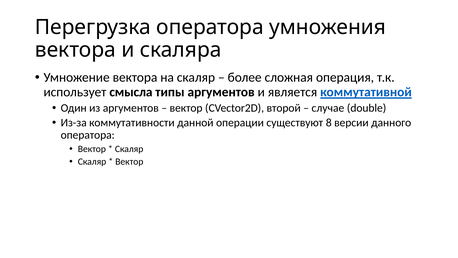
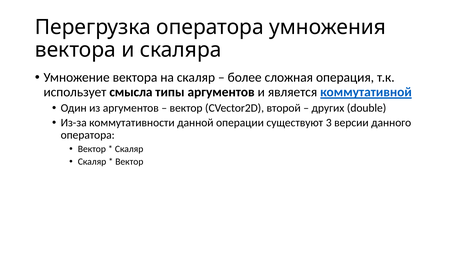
случае: случае -> других (328, 108)
8: 8 -> 3 (329, 123)
